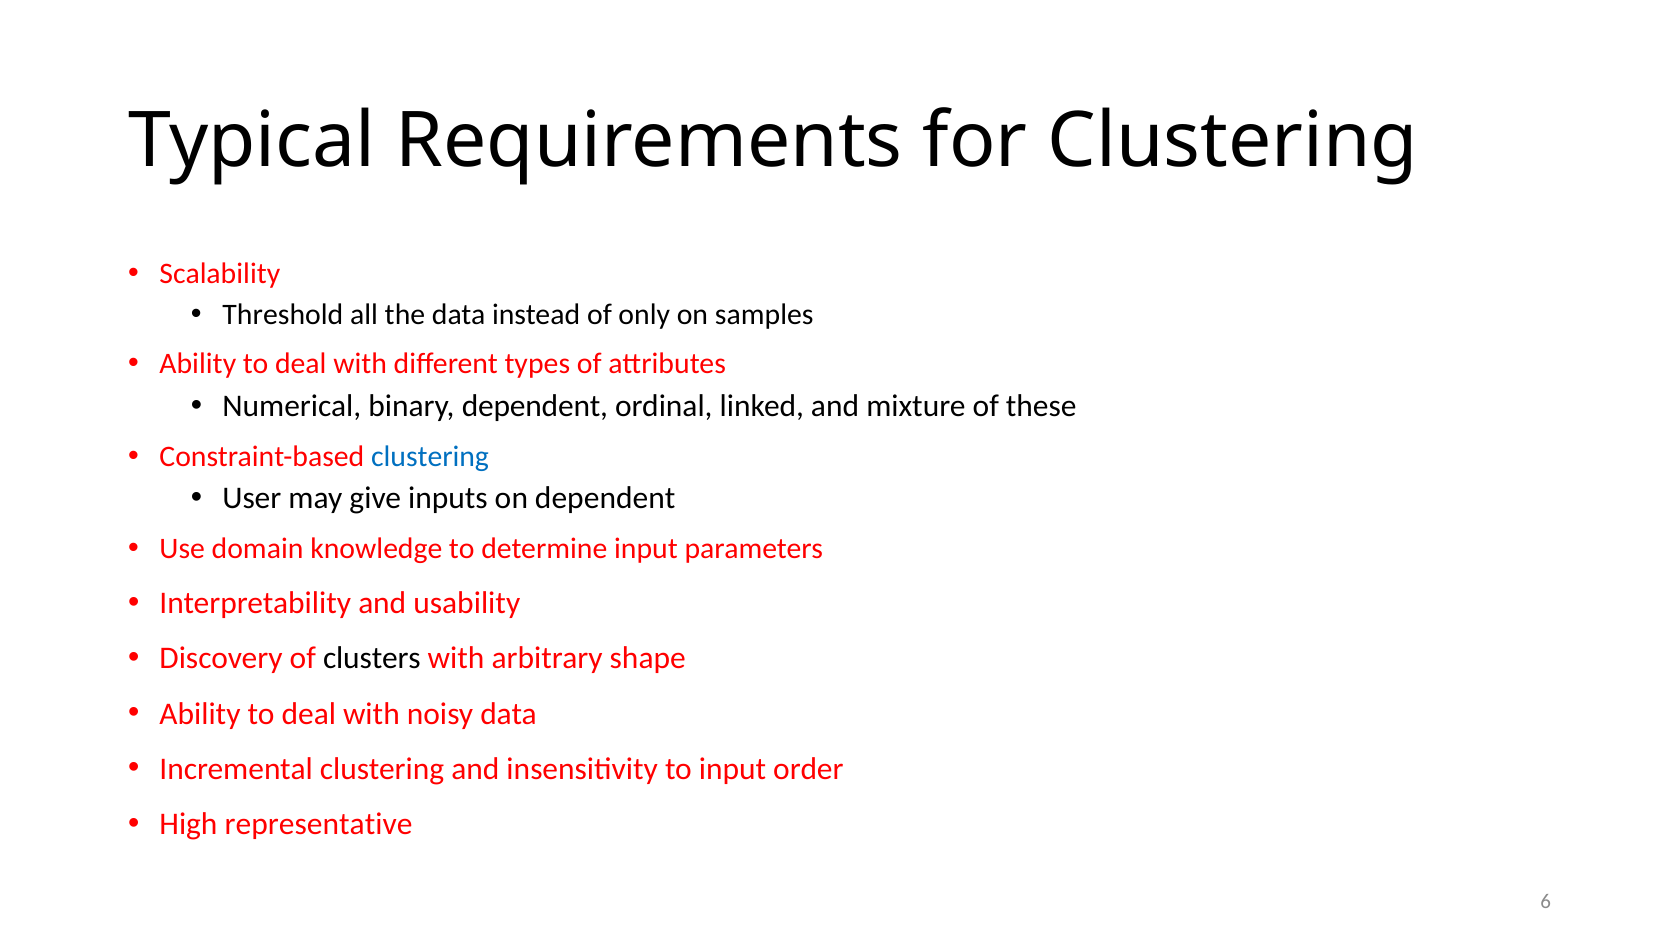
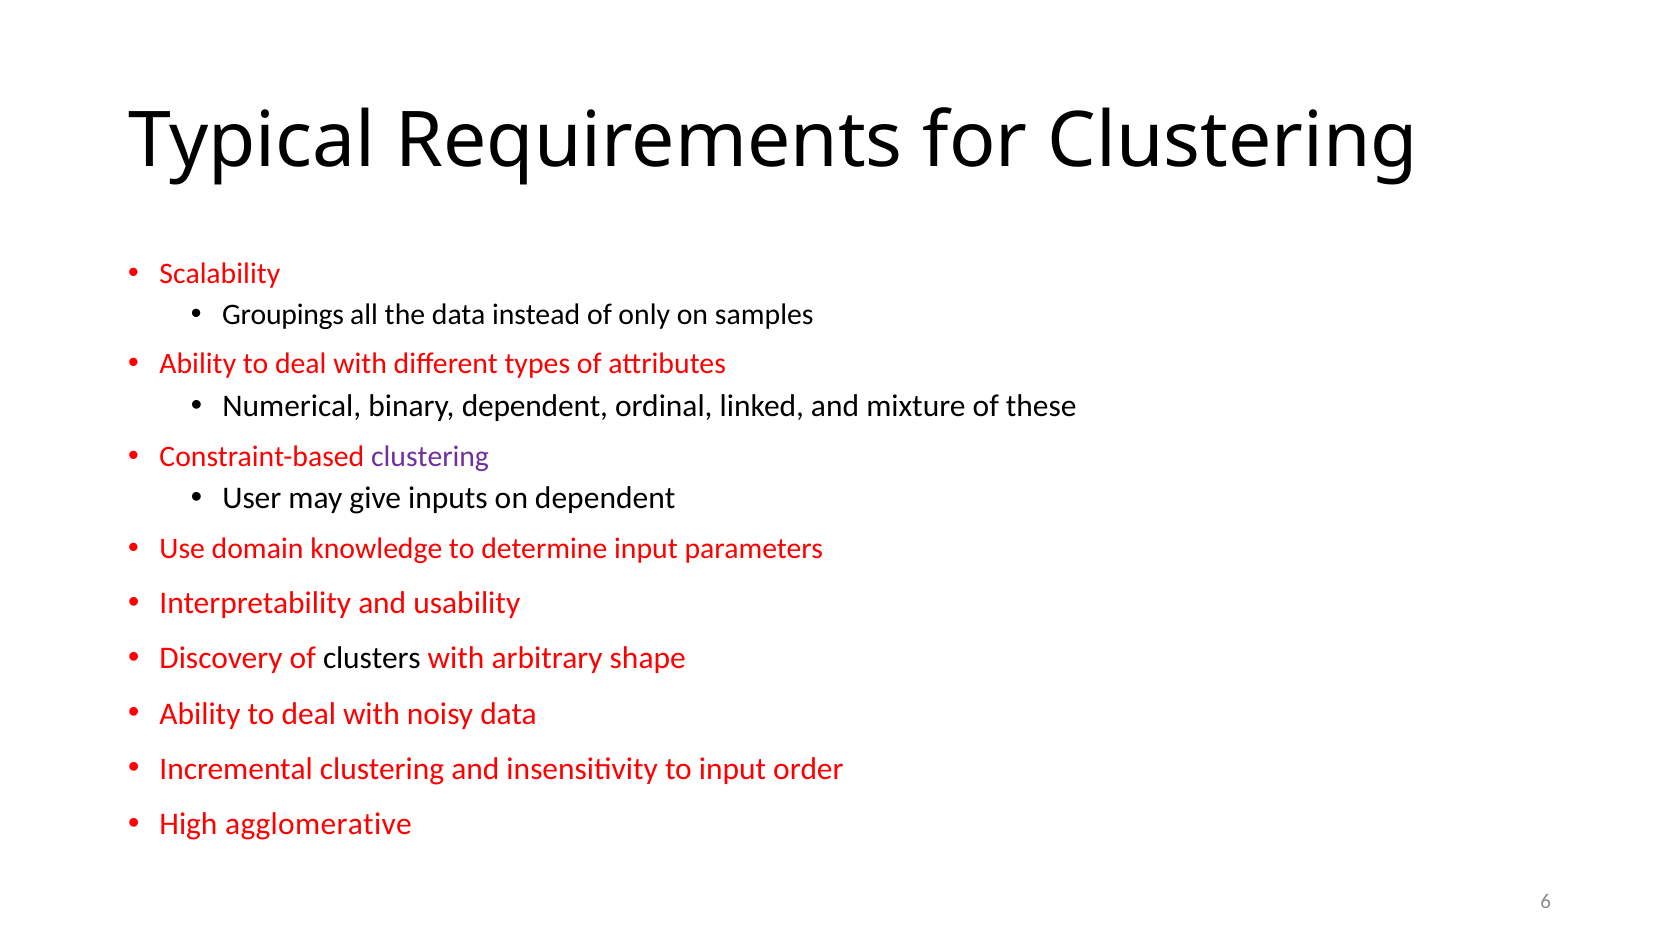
Threshold: Threshold -> Groupings (283, 314)
clustering colour: blue -> purple (430, 456)
representative: representative -> agglomerative (318, 825)
